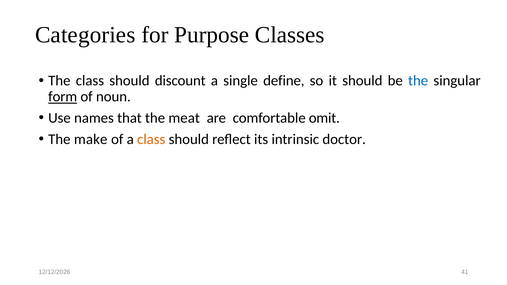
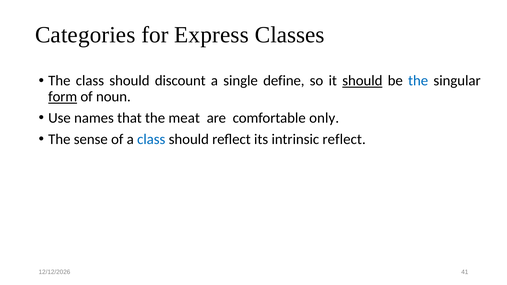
Purpose: Purpose -> Express (212, 35)
should underline: none -> present (362, 81)
omit: omit -> only (324, 118)
make: make -> sense (91, 139)
class colour: orange -> blue (151, 139)
intrinsic doctor: doctor -> reflect (344, 139)
